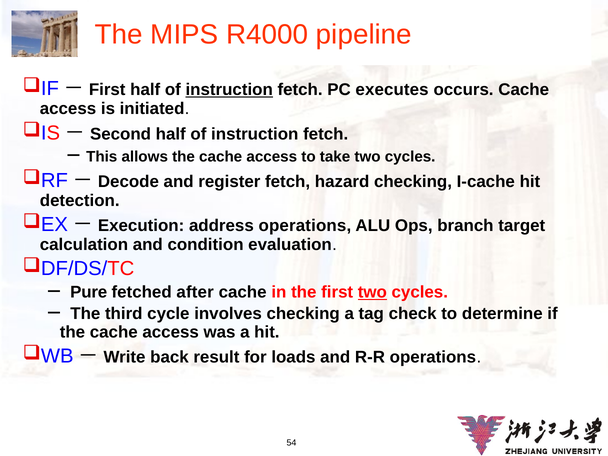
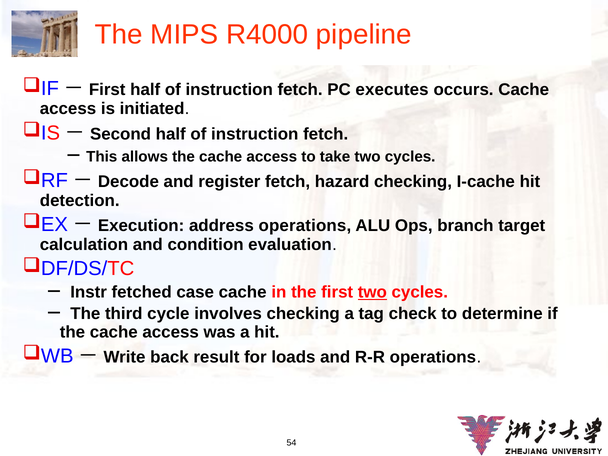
instruction underline: present -> none (229, 90)
Pure: Pure -> Instr (89, 292)
after: after -> case (195, 292)
